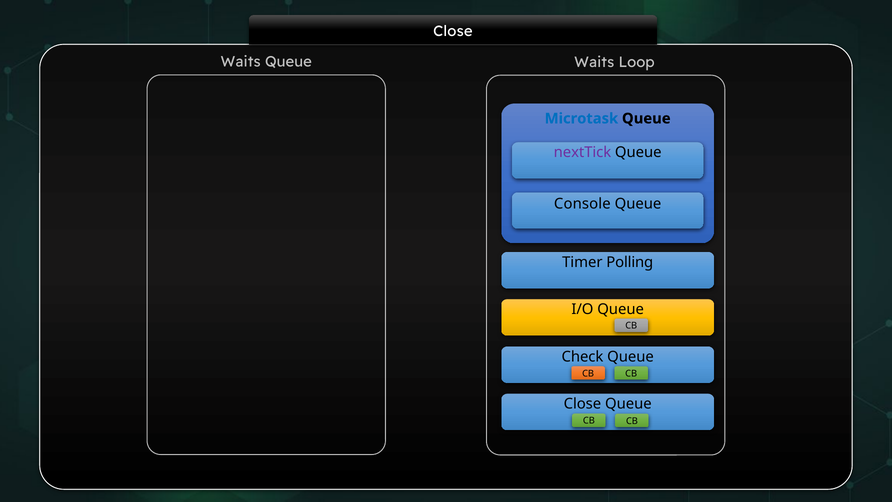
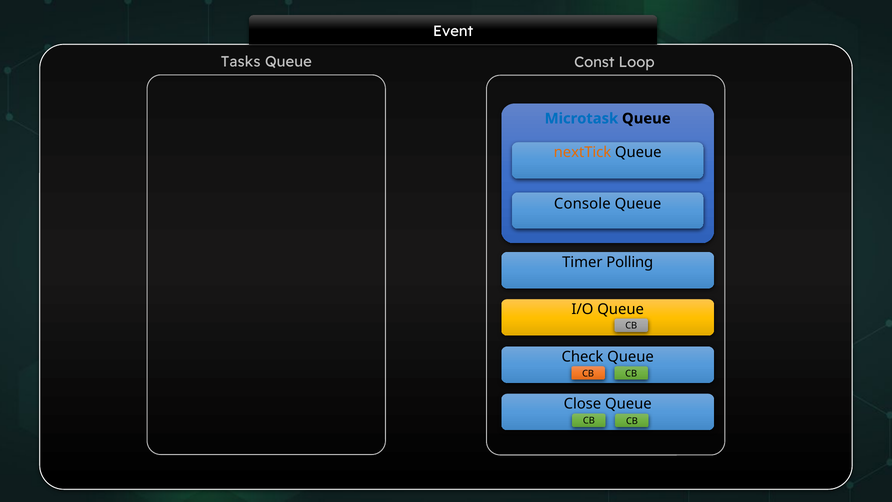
Close: Close -> Event (453, 31)
Waits: Waits -> Tasks (241, 62)
Waits: Waits -> Const (594, 62)
nextTick colour: purple -> orange (582, 152)
